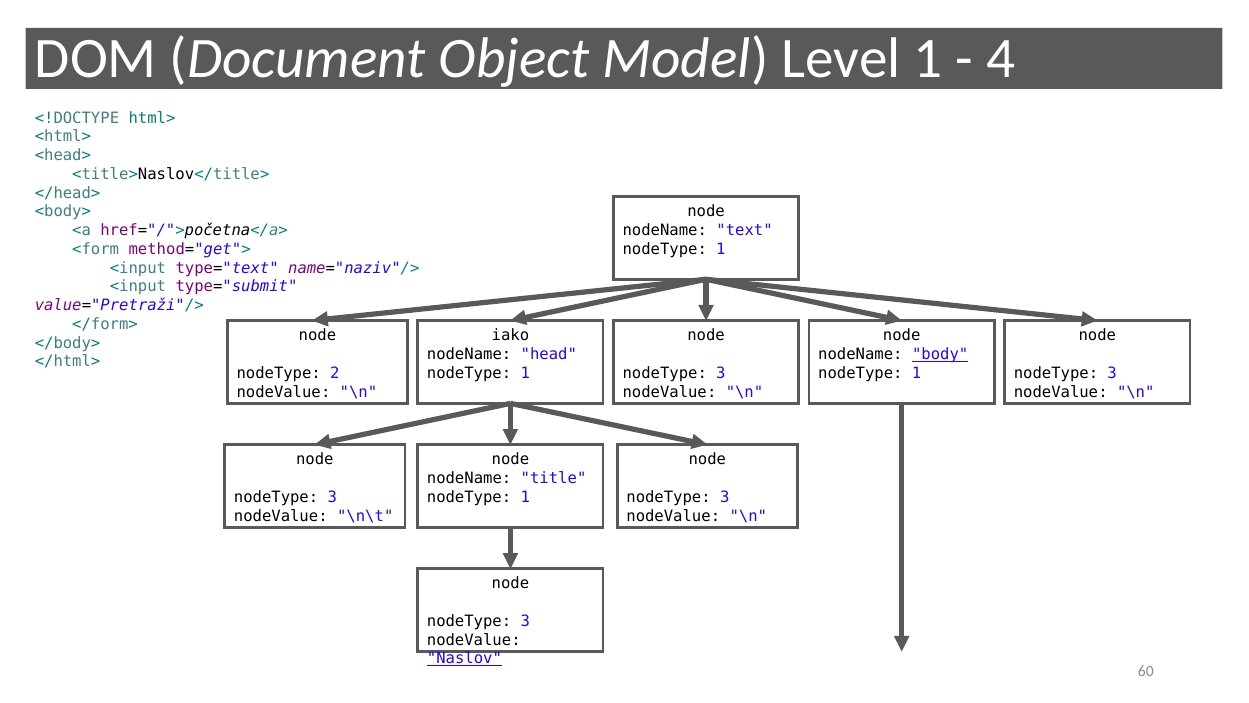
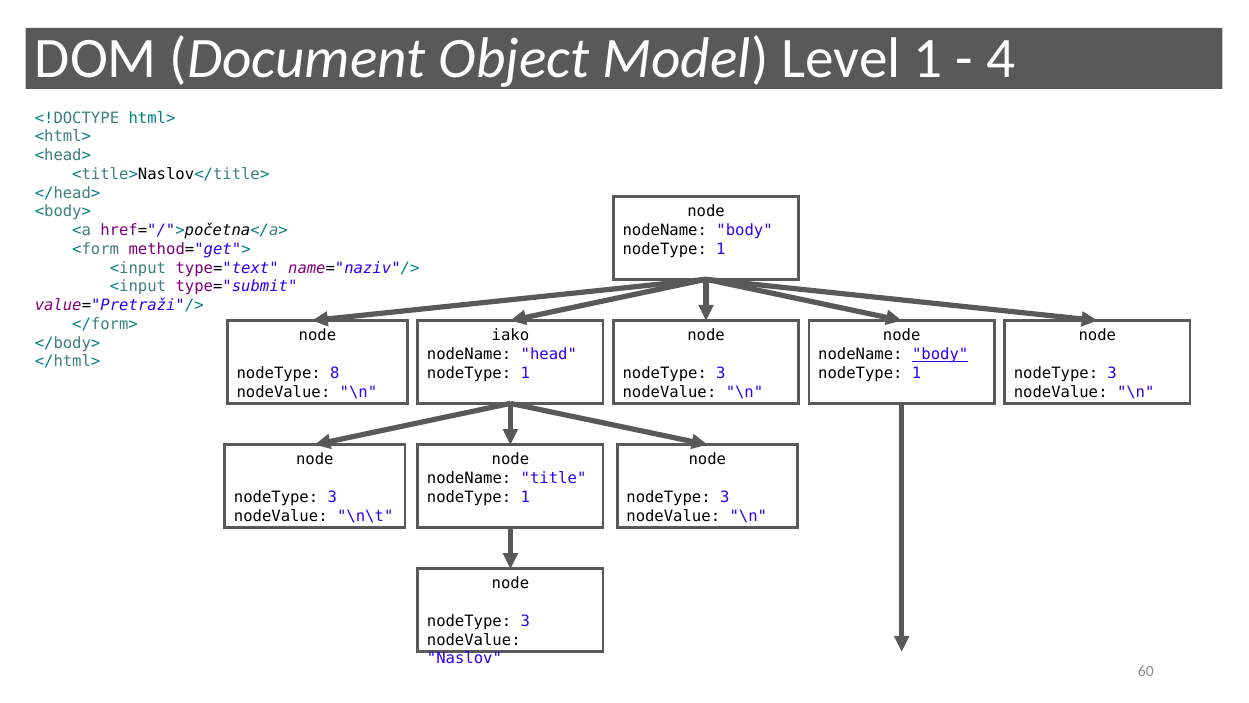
text: text -> body (745, 230)
2: 2 -> 8 (335, 373)
Naslov underline: present -> none (464, 658)
